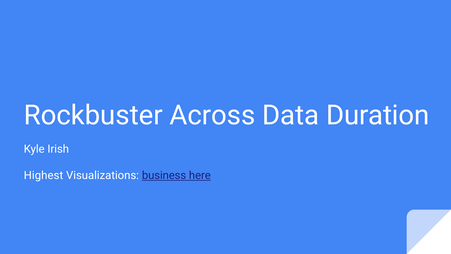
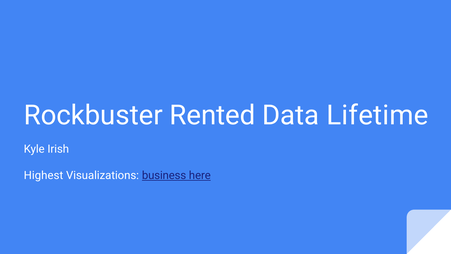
Across: Across -> Rented (212, 115)
Duration: Duration -> Lifetime (378, 115)
